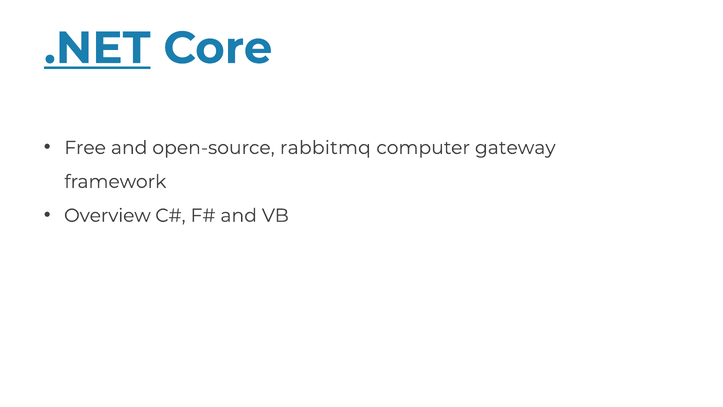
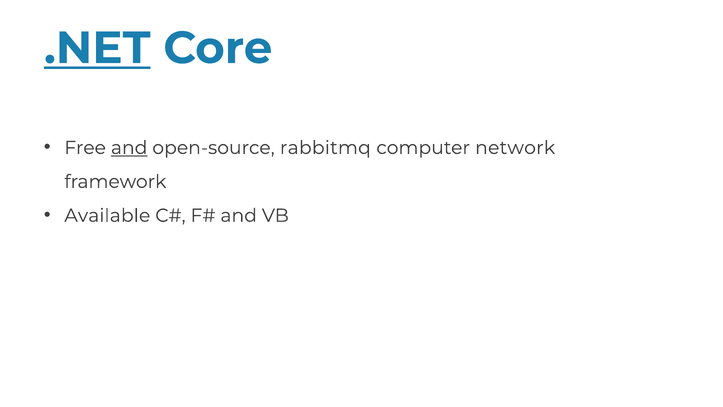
and underline: none -> present (129, 148)
gateway: gateway -> network (515, 148)
Overview: Overview -> Available (107, 215)
